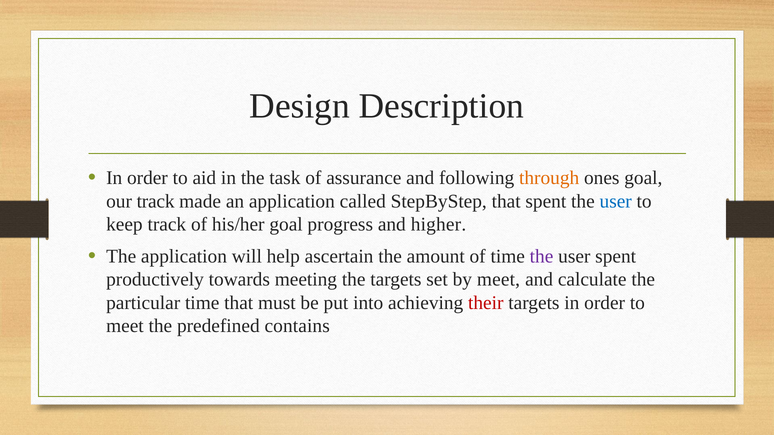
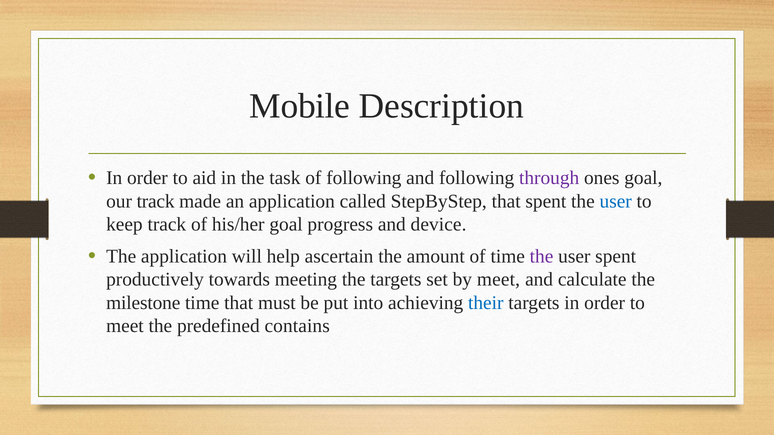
Design: Design -> Mobile (300, 106)
of assurance: assurance -> following (364, 178)
through colour: orange -> purple (549, 178)
higher: higher -> device (439, 225)
particular: particular -> milestone (143, 303)
their colour: red -> blue (486, 303)
